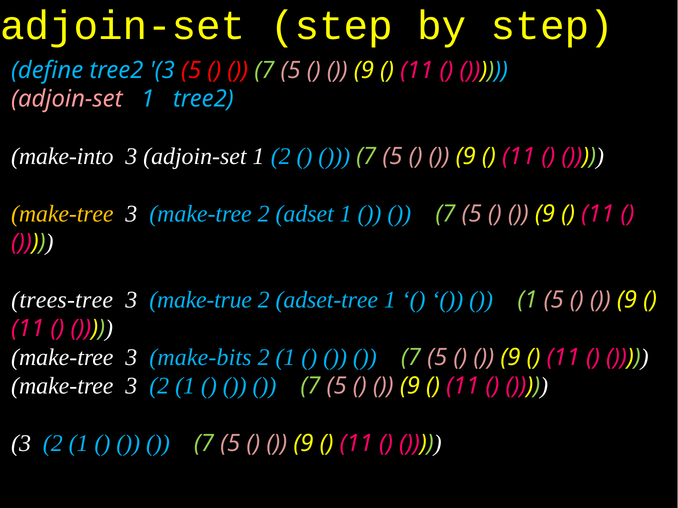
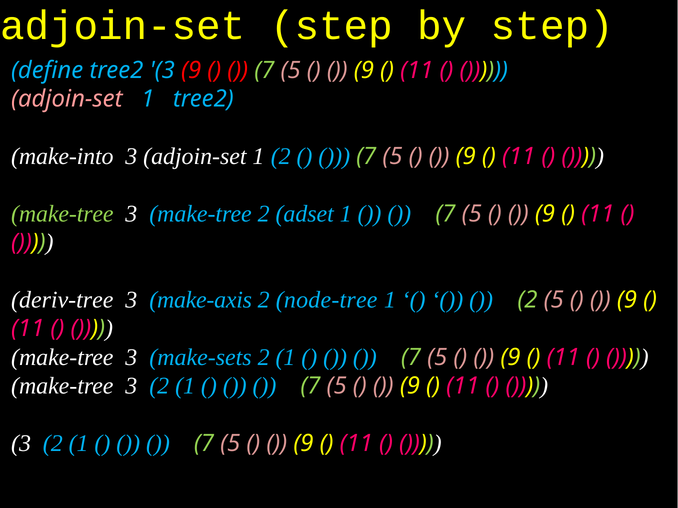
3 5: 5 -> 9 (191, 70)
make-tree colour: yellow -> light green (62, 214)
trees-tree: trees-tree -> deriv-tree (62, 300)
make-true: make-true -> make-axis (201, 300)
adset-tree: adset-tree -> node-tree (327, 300)
1: 1 -> 2 (527, 300)
make-bits: make-bits -> make-sets (200, 357)
